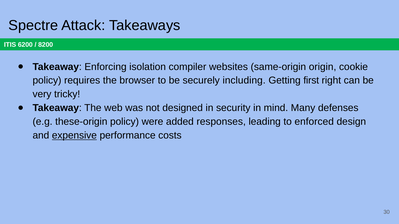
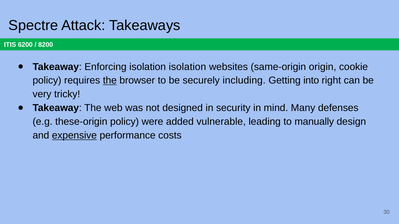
isolation compiler: compiler -> isolation (187, 67)
the underline: none -> present (110, 81)
first: first -> into (311, 81)
responses: responses -> vulnerable (221, 122)
enforced: enforced -> manually (314, 122)
